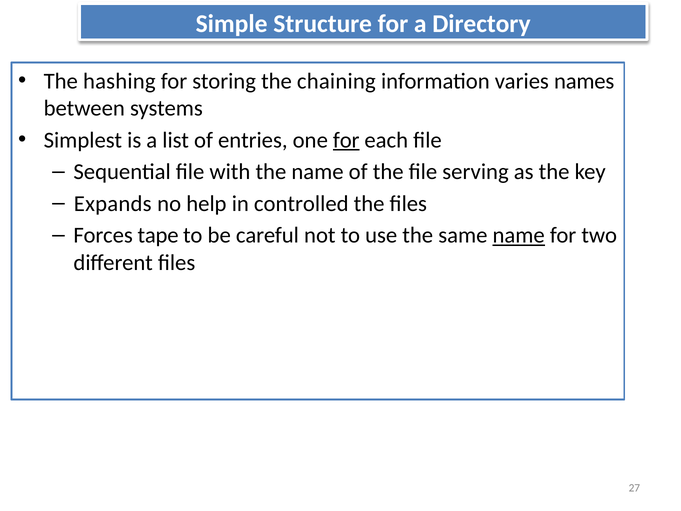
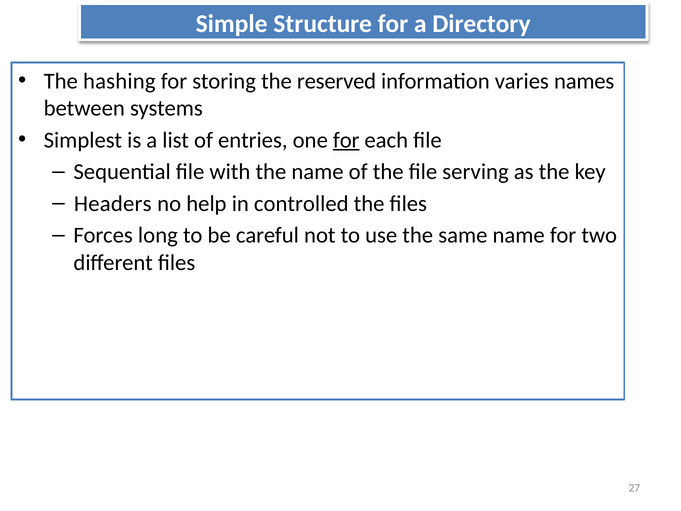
chaining: chaining -> reserved (337, 81)
Expands: Expands -> Headers (113, 204)
tape: tape -> long (158, 235)
name underline: present -> none (519, 235)
